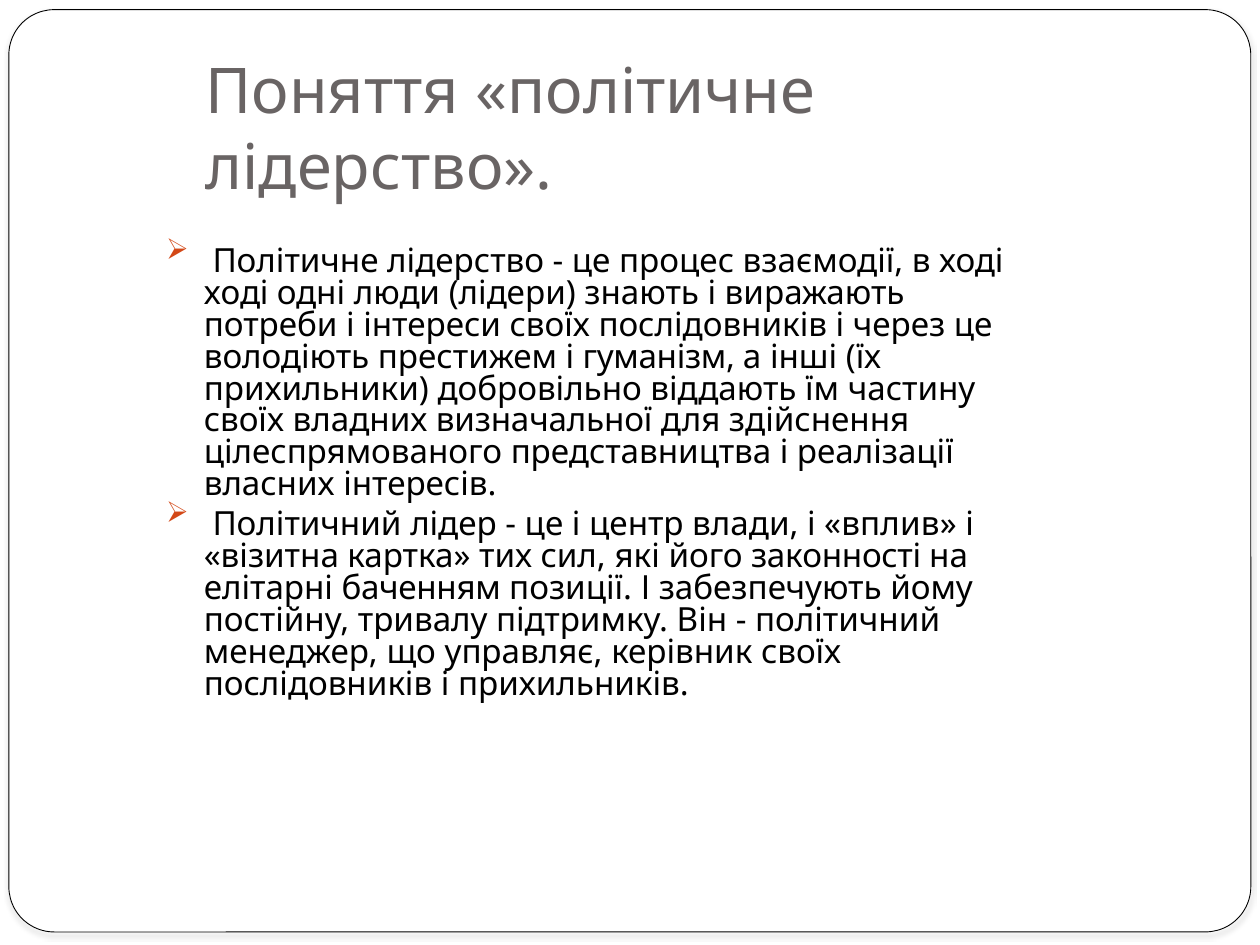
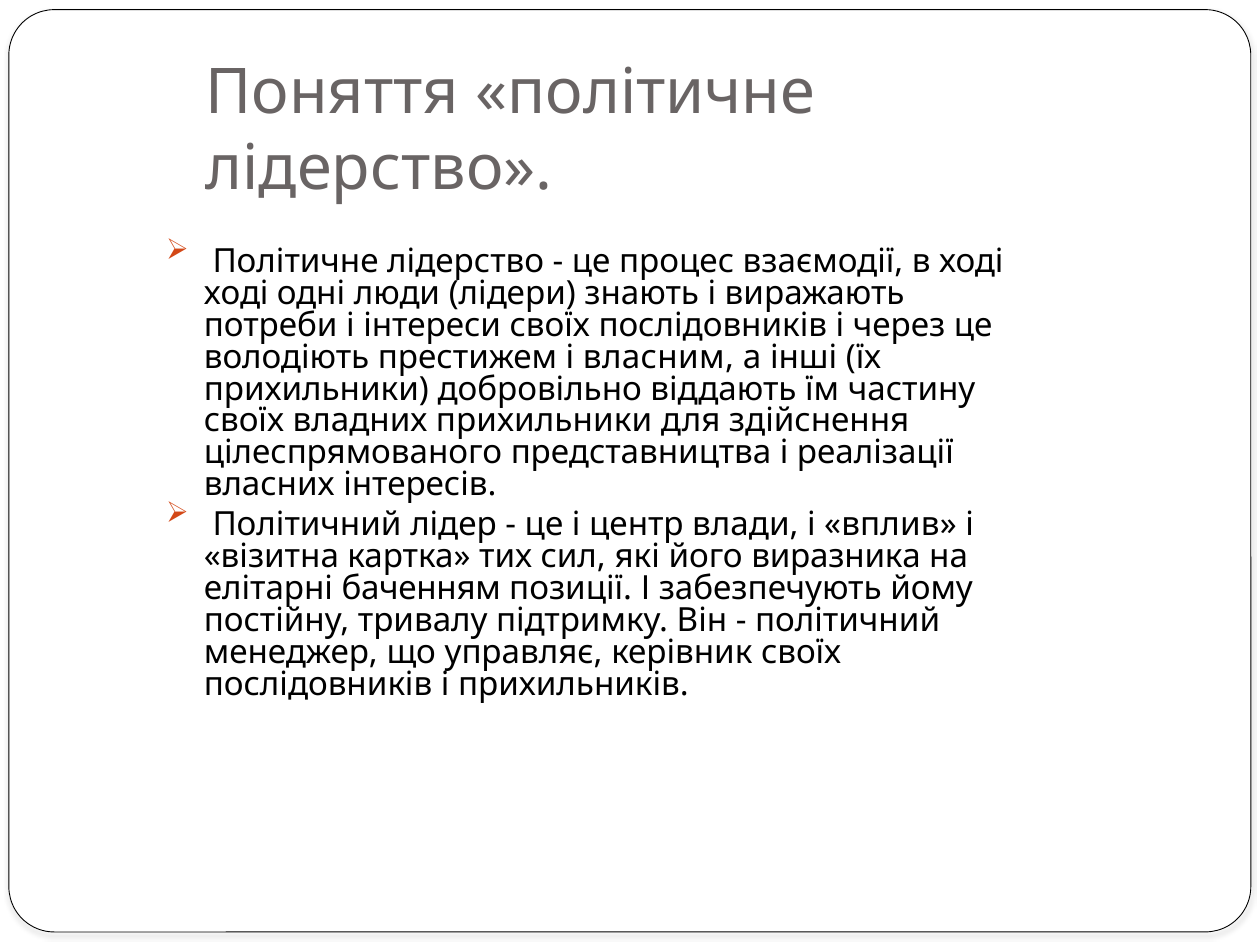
гуманізм: гуманізм -> власним (658, 357)
владних визначальної: визначальної -> прихильники (544, 421)
законності: законності -> виразника (836, 557)
